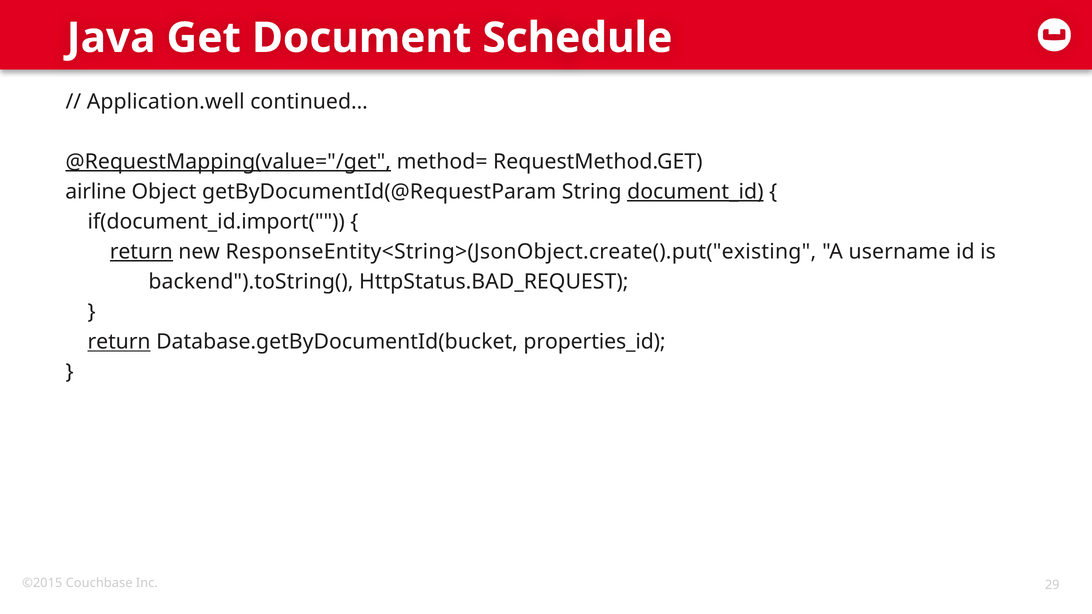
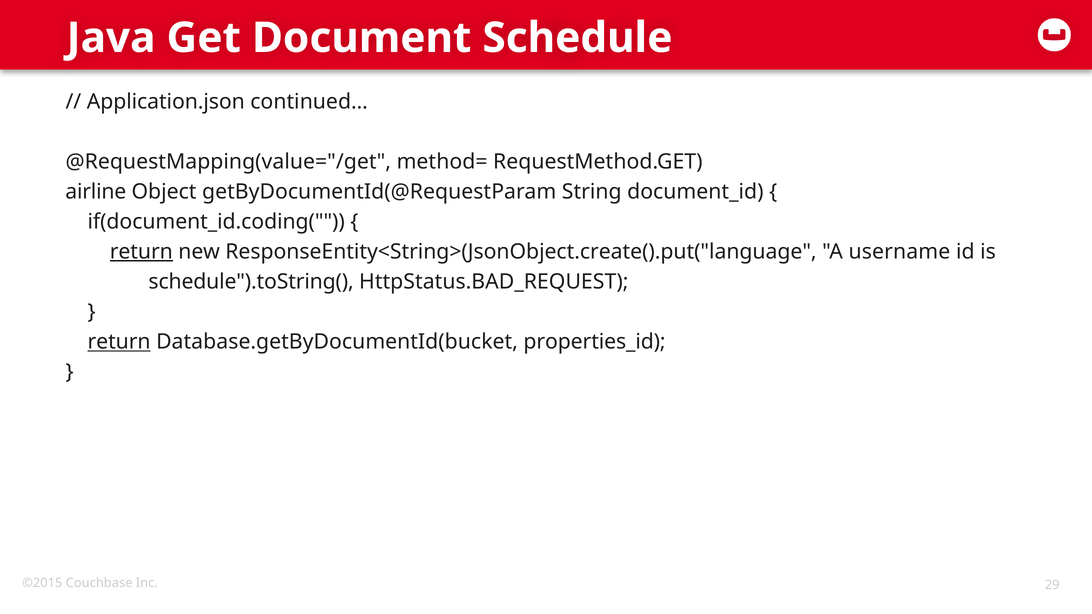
Application.well: Application.well -> Application.json (166, 102)
@RequestMapping(value="/get underline: present -> none (228, 162)
document_id underline: present -> none (695, 192)
if(document_id.import(: if(document_id.import( -> if(document_id.coding( (216, 222)
ResponseEntity<String>(JsonObject.create().put("existing: ResponseEntity<String>(JsonObject.create().put("existing -> ResponseEntity<String>(JsonObject.create().put("language (521, 252)
backend").toString(: backend").toString( -> schedule").toString( (251, 282)
